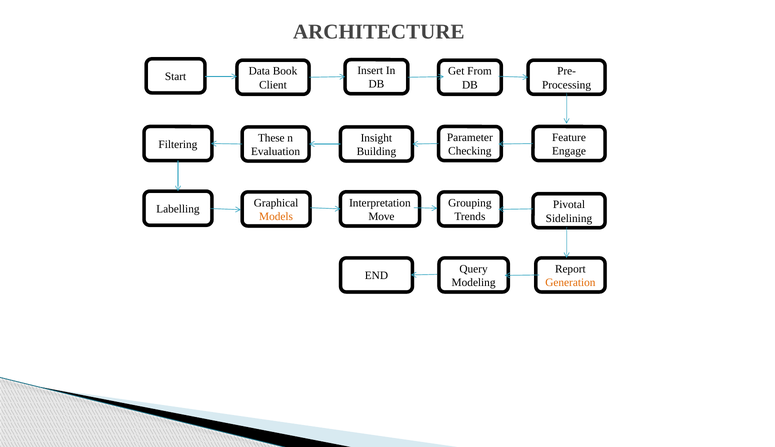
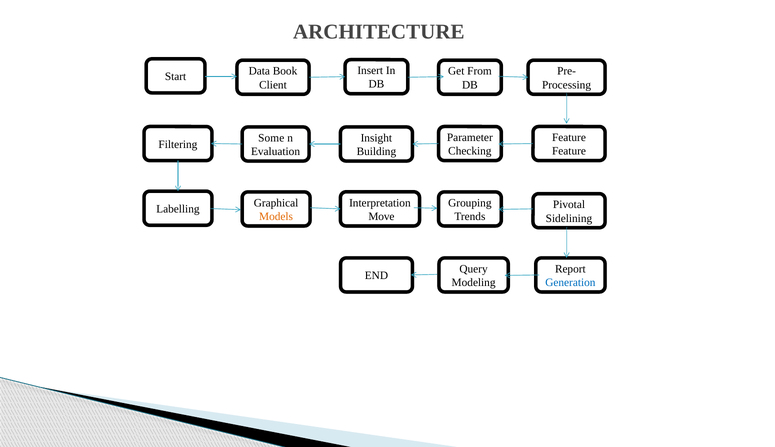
These: These -> Some (271, 138)
Engage: Engage -> Feature (569, 151)
Generation colour: orange -> blue (570, 282)
